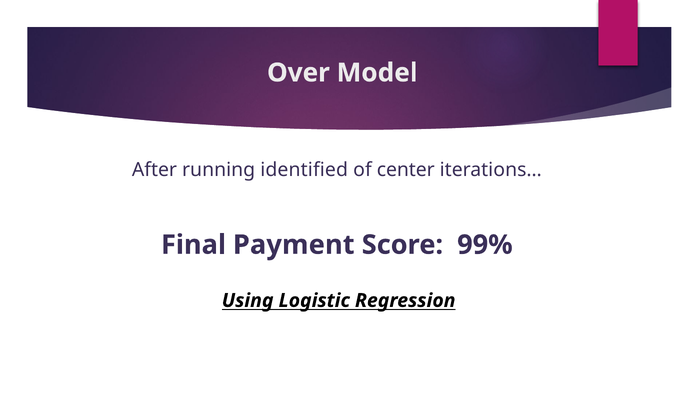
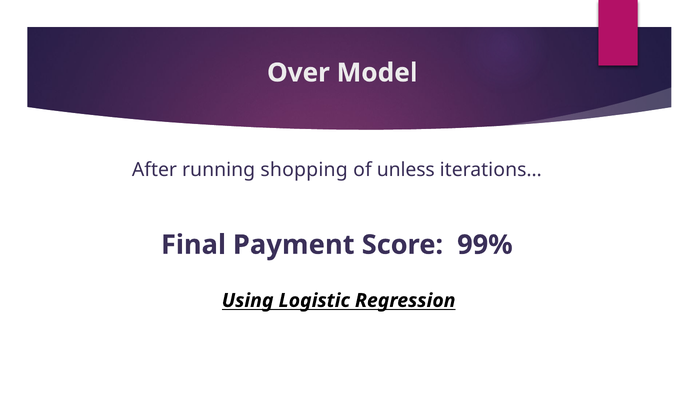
identified: identified -> shopping (304, 170)
center: center -> unless (406, 170)
